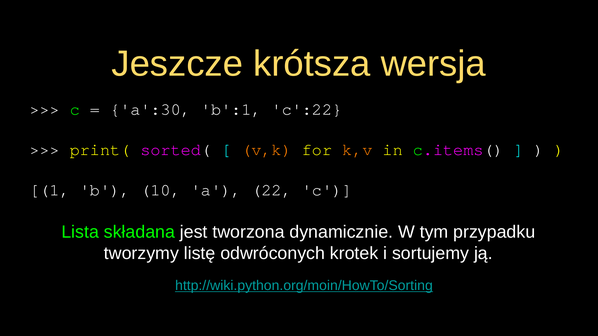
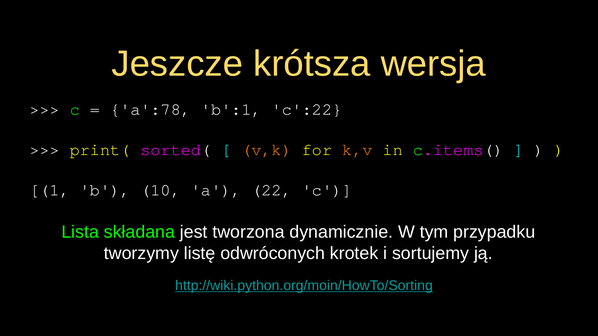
a':30: a':30 -> a':78 (151, 109)
